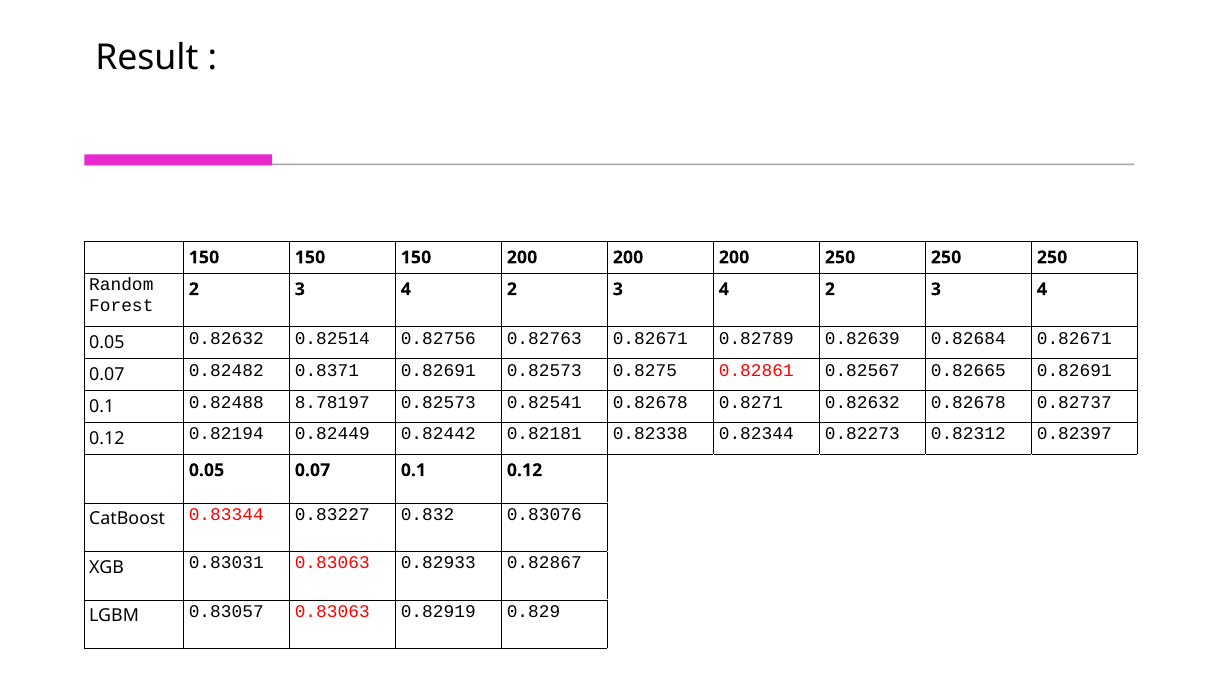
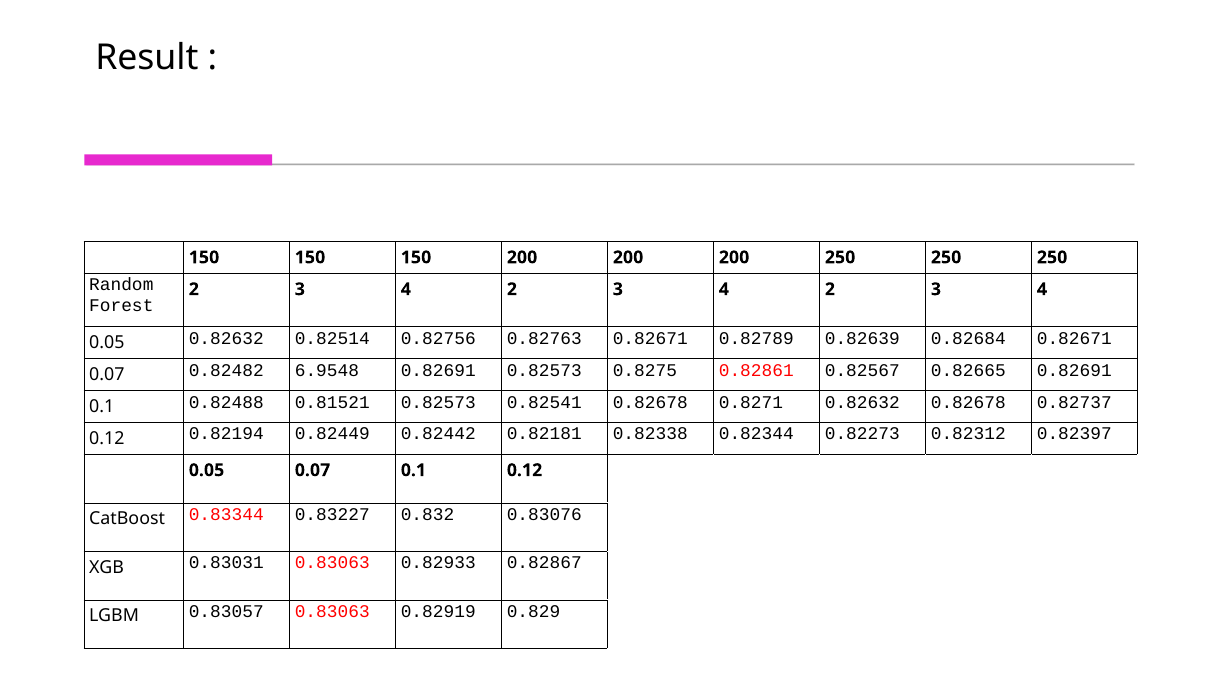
0.8371: 0.8371 -> 6.9548 (327, 370)
8.78197: 8.78197 -> 0.81521 (332, 402)
